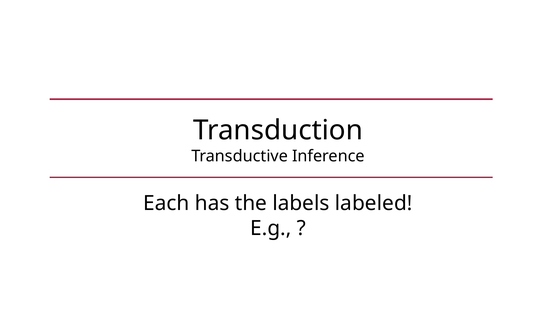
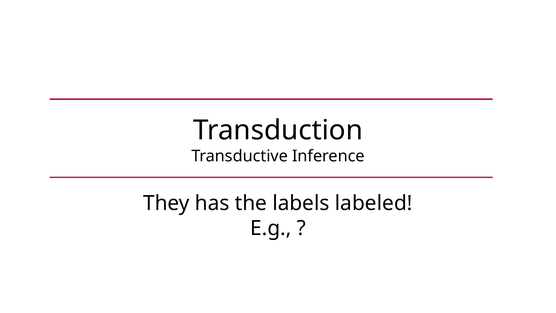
Each: Each -> They (166, 203)
